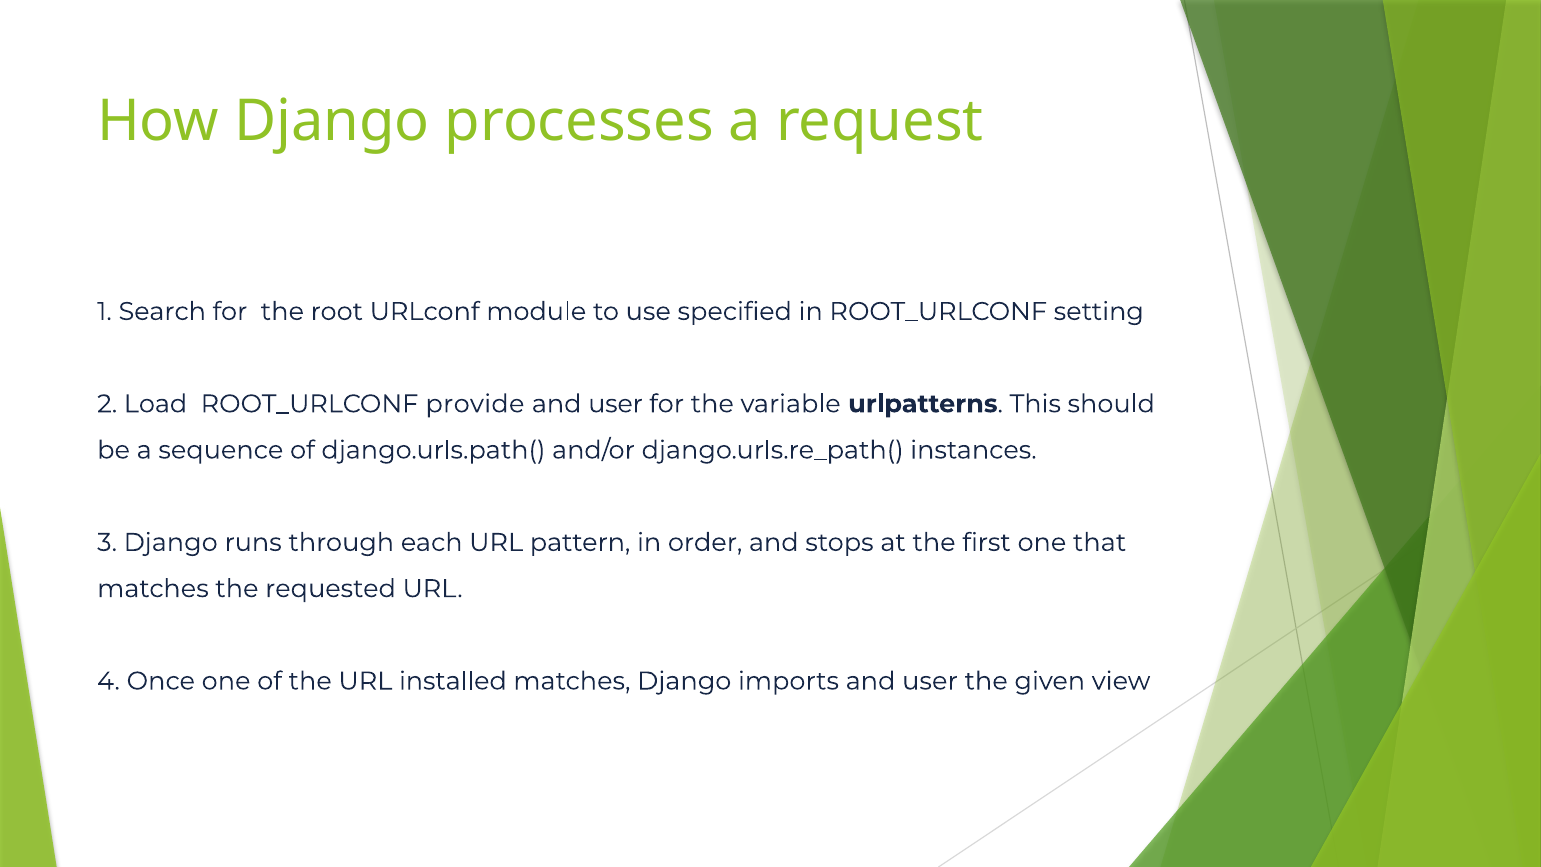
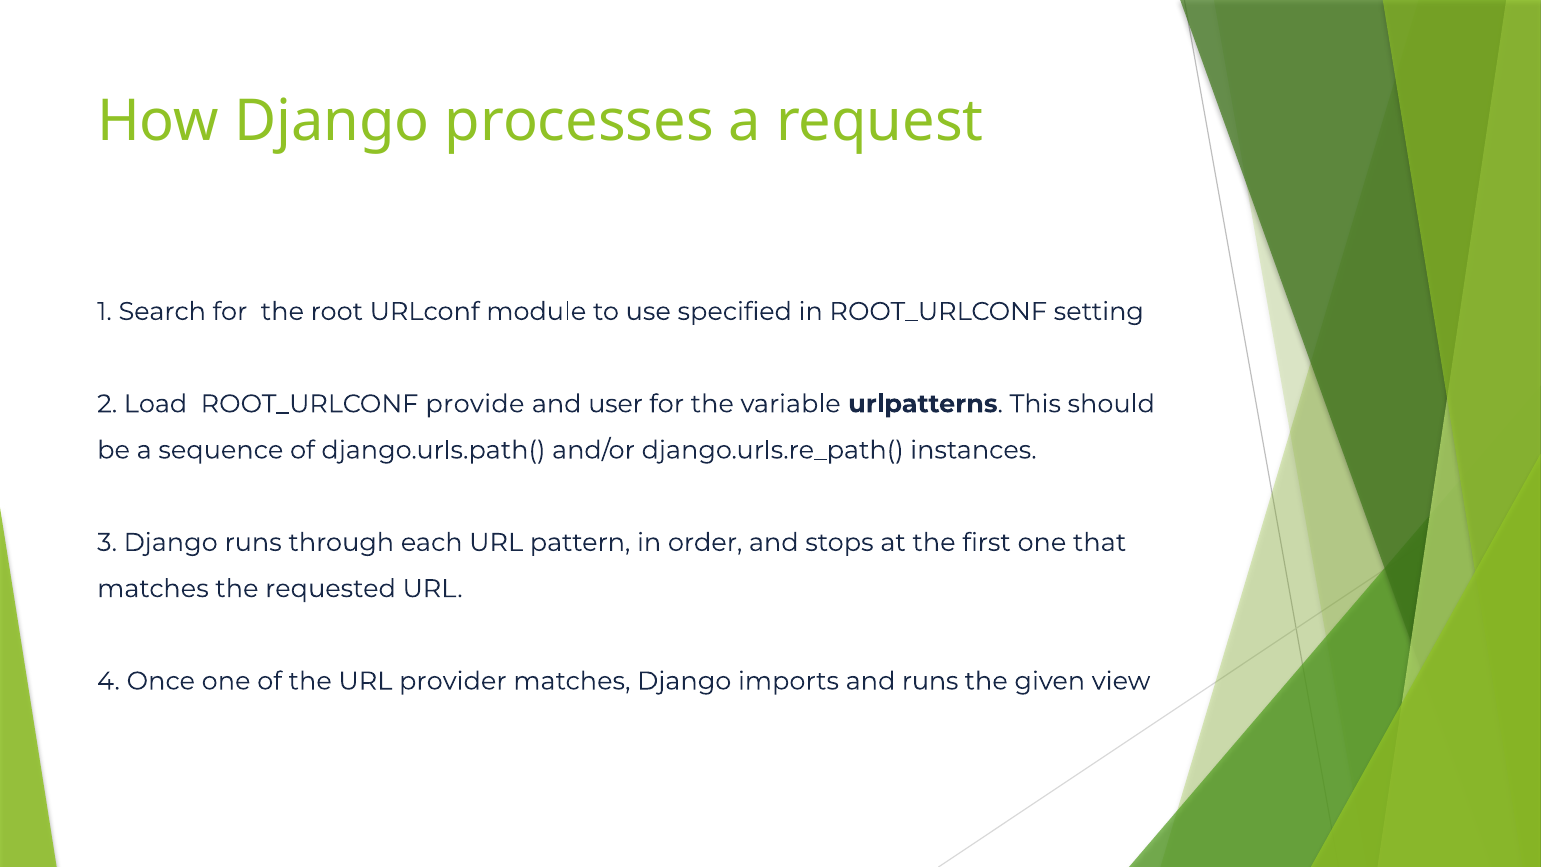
installed: installed -> provider (453, 681)
imports and user: user -> runs (930, 681)
